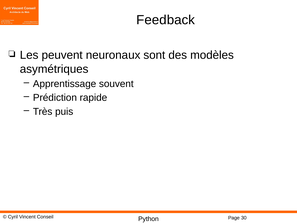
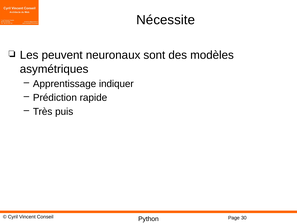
Feedback: Feedback -> Nécessite (166, 20)
souvent: souvent -> indiquer (116, 84)
